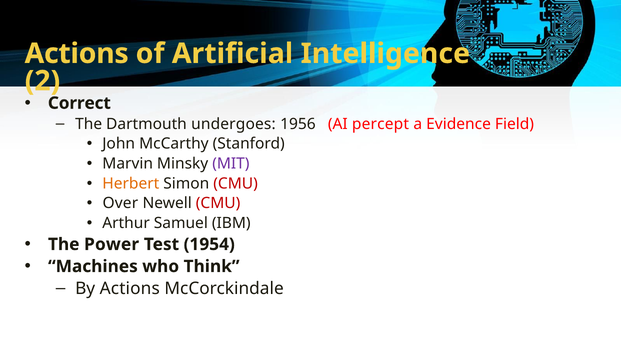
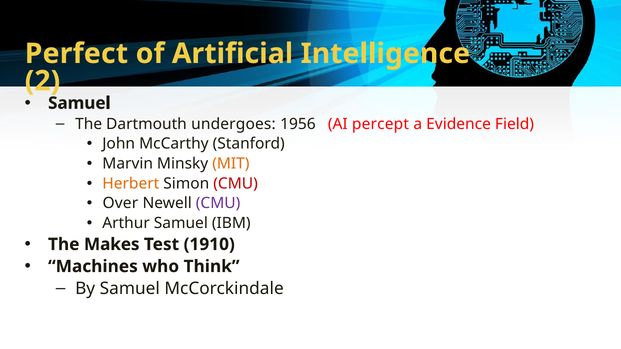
Actions: Actions -> Perfect (76, 54)
Correct: Correct -> Samuel (79, 103)
MIT colour: purple -> orange (231, 164)
CMU colour: red -> purple (218, 204)
Power: Power -> Makes (112, 245)
1954: 1954 -> 1910 (209, 245)
By Actions: Actions -> Samuel (130, 289)
